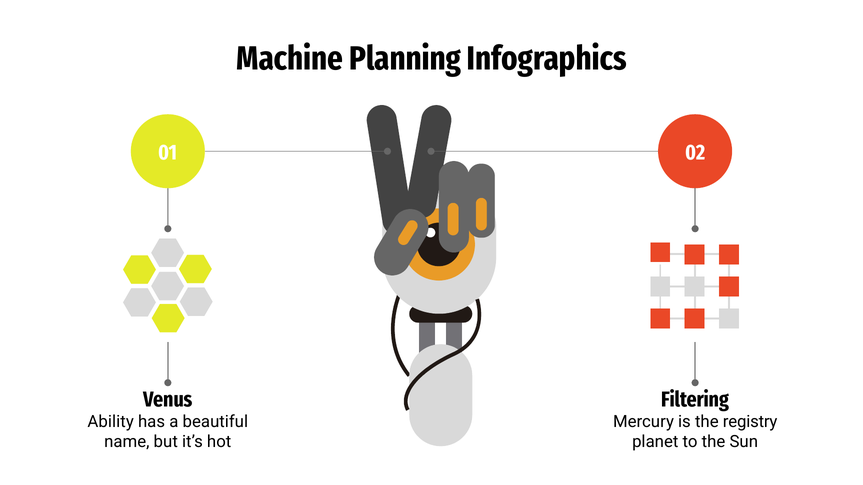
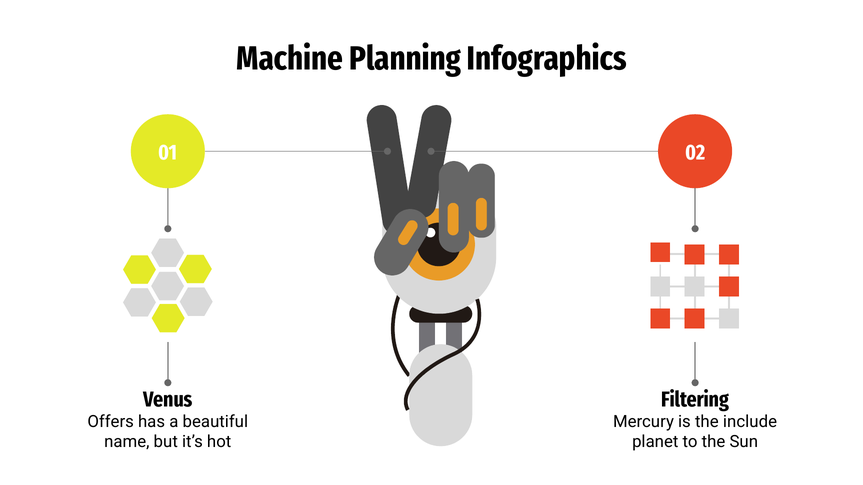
Ability: Ability -> Offers (111, 422)
registry: registry -> include (750, 422)
